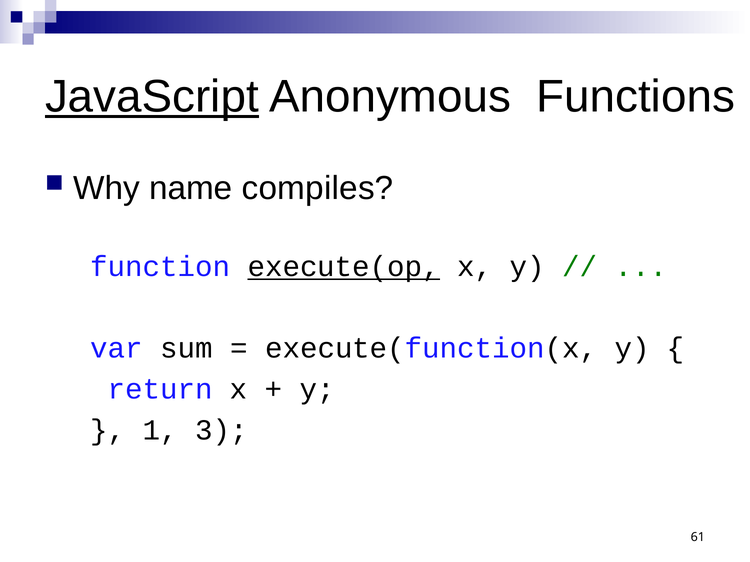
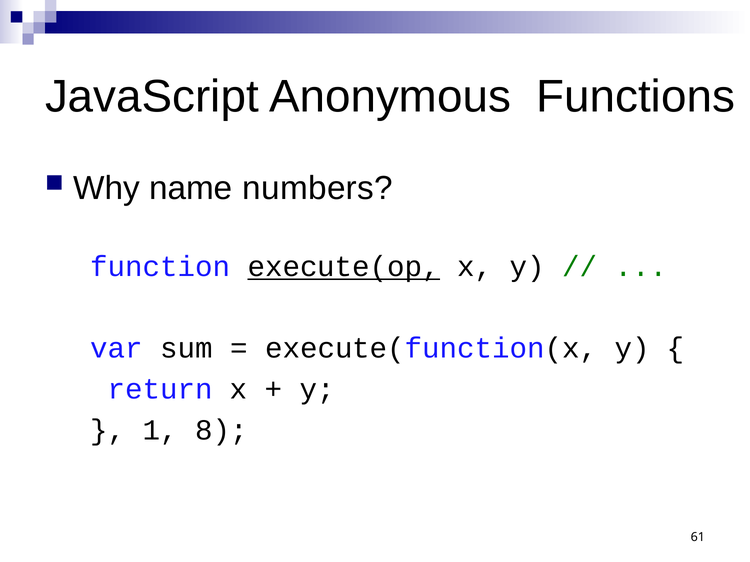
JavaScript underline: present -> none (152, 97)
compiles: compiles -> numbers (318, 189)
3: 3 -> 8 (221, 430)
